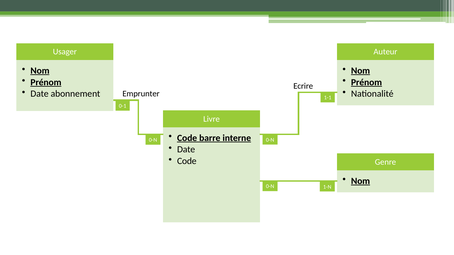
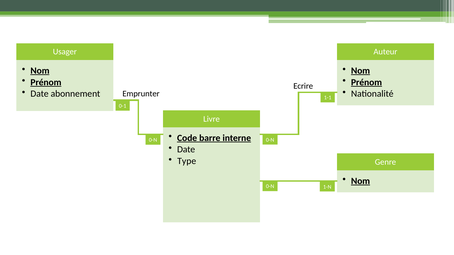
Code: Code -> Type (187, 161)
